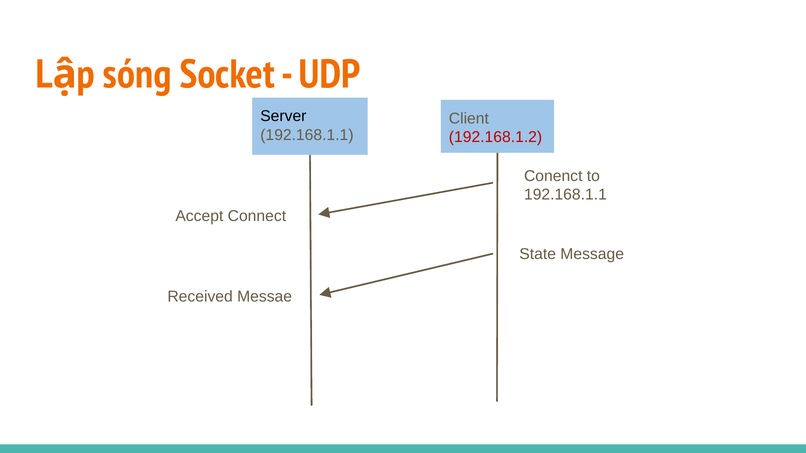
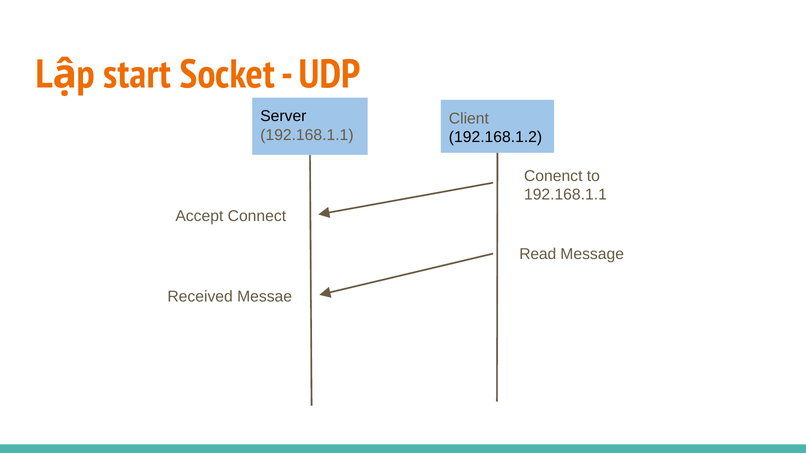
sóng: sóng -> start (137, 74)
192.168.1.2 colour: red -> black (496, 137)
State: State -> Read (538, 254)
